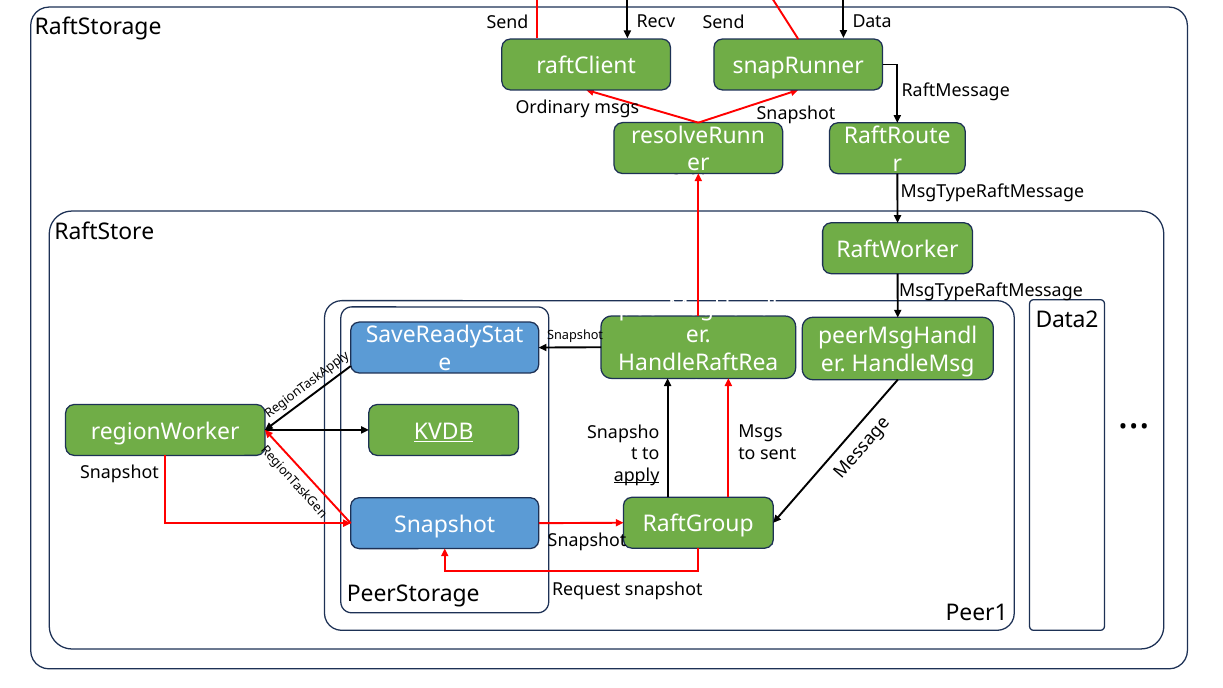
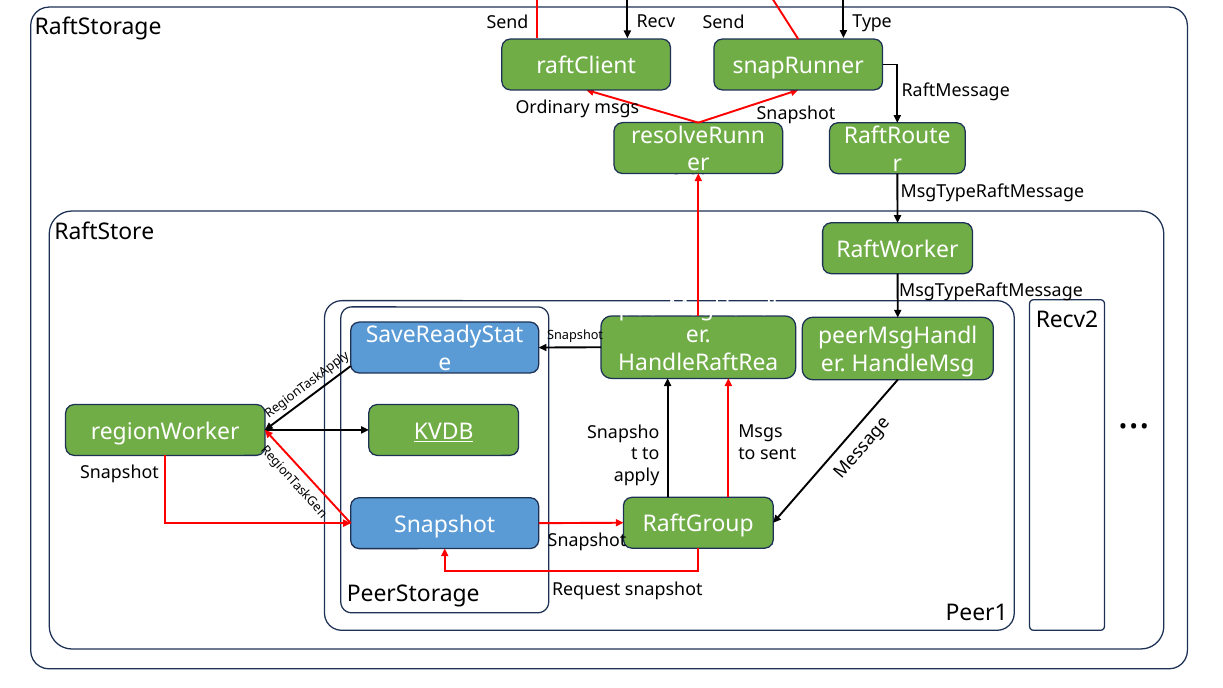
Data: Data -> Type (872, 22)
Data2: Data2 -> Recv2 (1067, 320)
apply underline: present -> none (637, 475)
